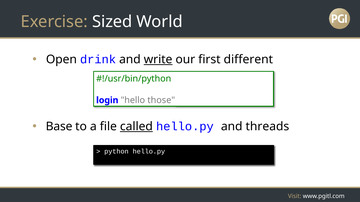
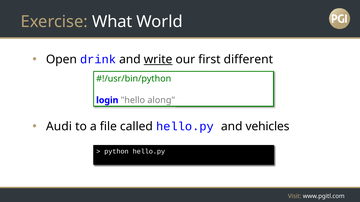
Sized: Sized -> What (112, 22)
those: those -> along (161, 100)
Base: Base -> Audi (59, 127)
called underline: present -> none (136, 127)
threads: threads -> vehicles (267, 127)
